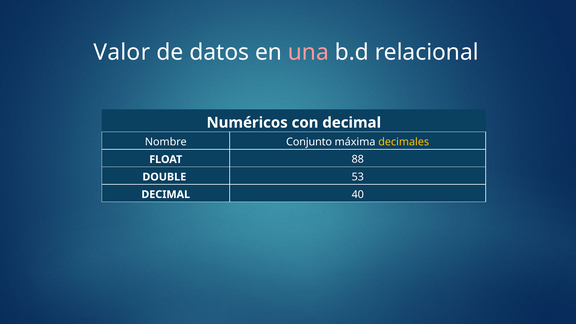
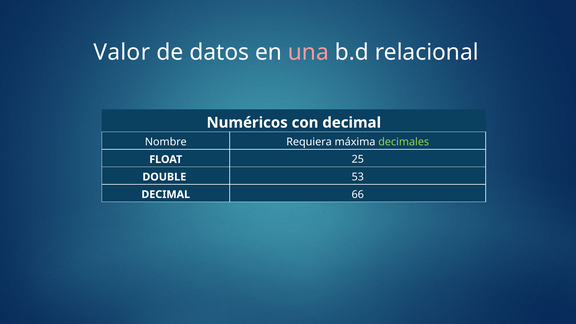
Conjunto: Conjunto -> Requiera (309, 142)
decimales colour: yellow -> light green (404, 142)
88: 88 -> 25 (358, 159)
40: 40 -> 66 (358, 194)
